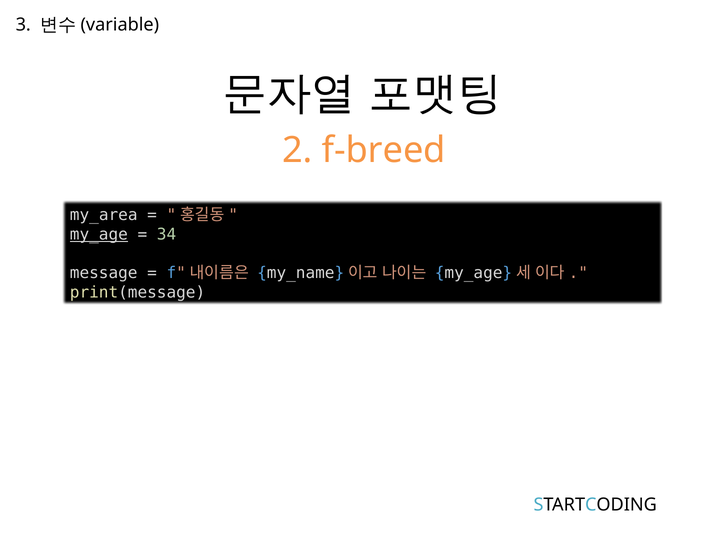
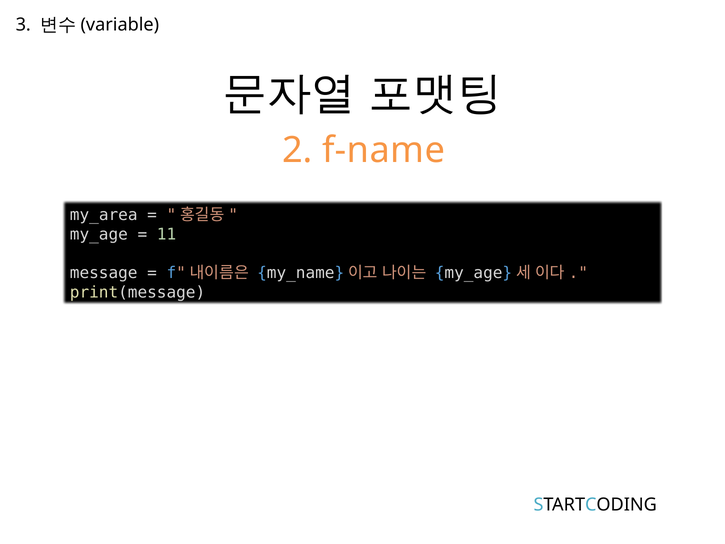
f-breed: f-breed -> f-name (384, 150)
my_age underline: present -> none (99, 234)
34: 34 -> 11 (167, 234)
